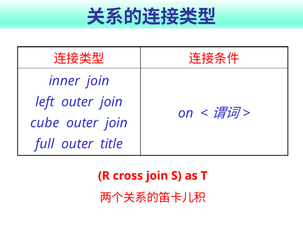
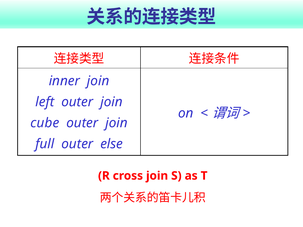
title: title -> else (112, 144)
